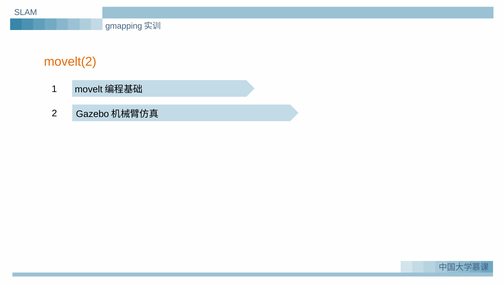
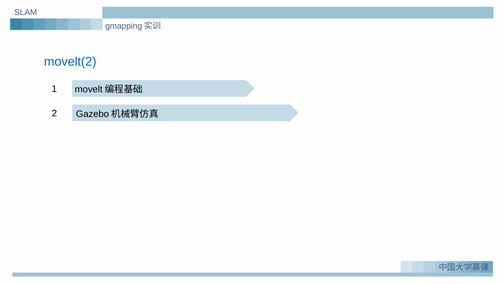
movelt(2 colour: orange -> blue (70, 62)
